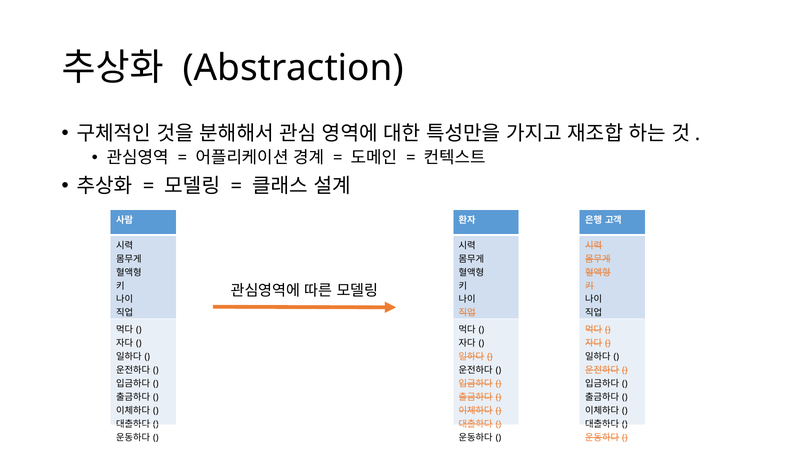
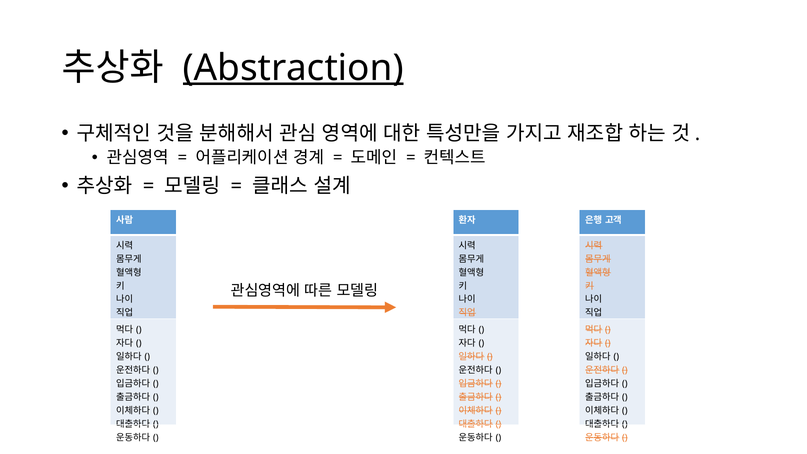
Abstraction underline: none -> present (293, 68)
